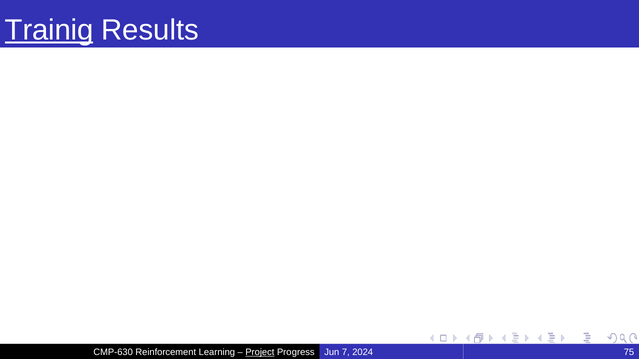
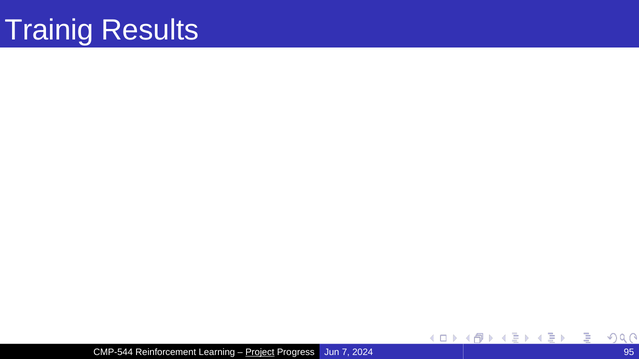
Trainig underline: present -> none (49, 30)
CMP-630: CMP-630 -> CMP-544 (113, 352)
75: 75 -> 95 (629, 352)
